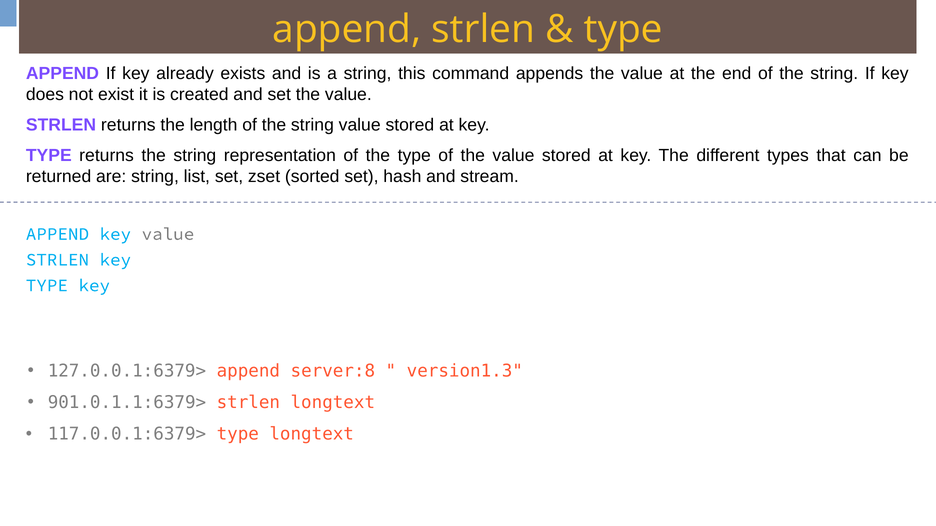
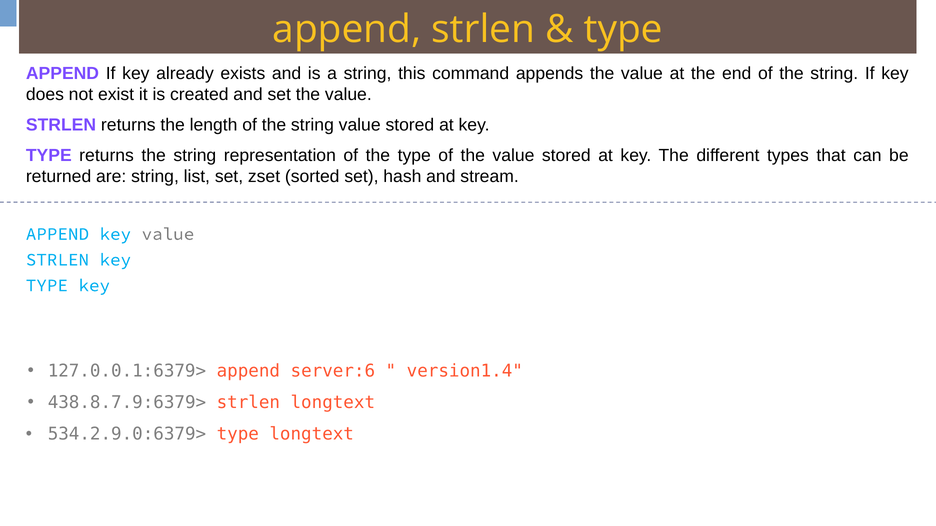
server:8: server:8 -> server:6 (333, 371)
version1.3: version1.3 -> version1.4 (465, 371)
901.0.1.1:6379>: 901.0.1.1:6379> -> 438.8.7.9:6379> (127, 403)
117.0.0.1:6379>: 117.0.0.1:6379> -> 534.2.9.0:6379> (127, 435)
